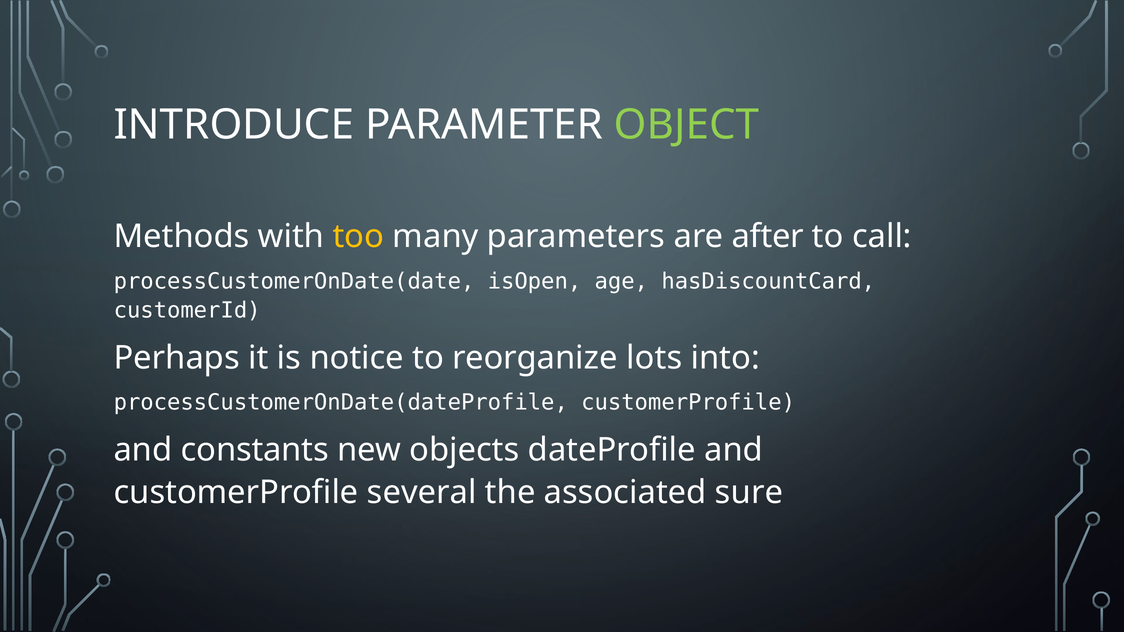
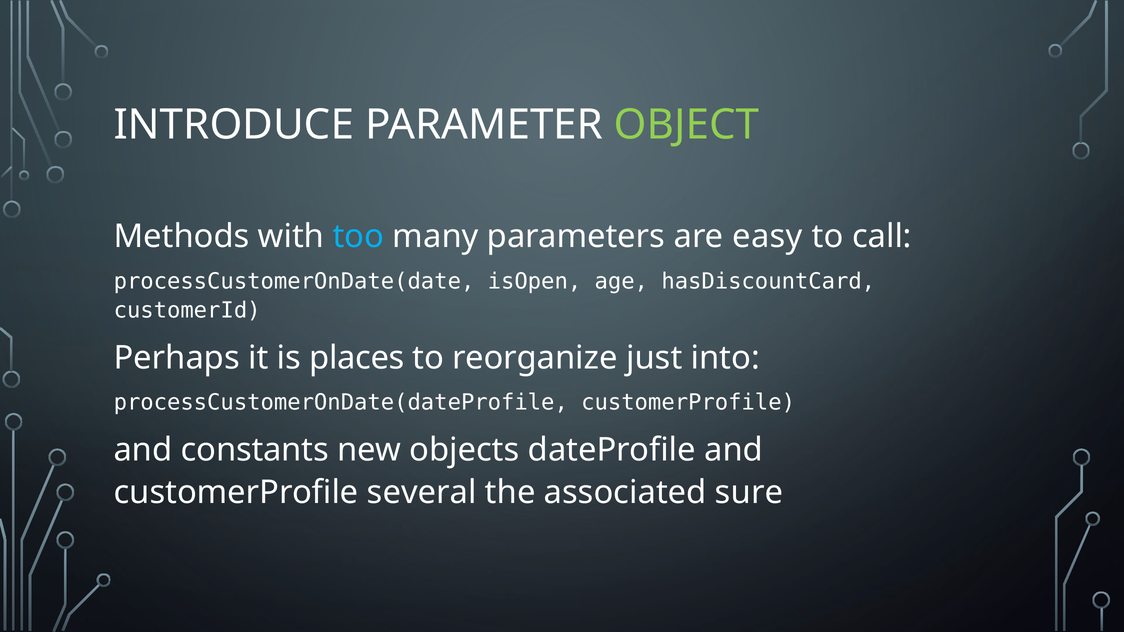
too colour: yellow -> light blue (358, 237)
after: after -> easy (767, 237)
notice: notice -> places (357, 358)
lots: lots -> just (654, 358)
